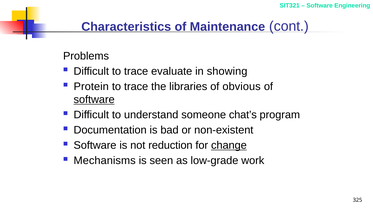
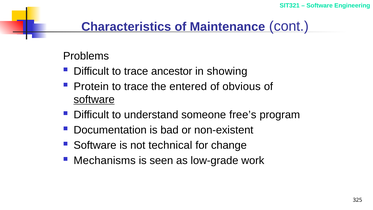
evaluate: evaluate -> ancestor (172, 71)
libraries: libraries -> entered (188, 86)
chat’s: chat’s -> free’s (243, 115)
reduction: reduction -> technical (170, 145)
change underline: present -> none (229, 145)
